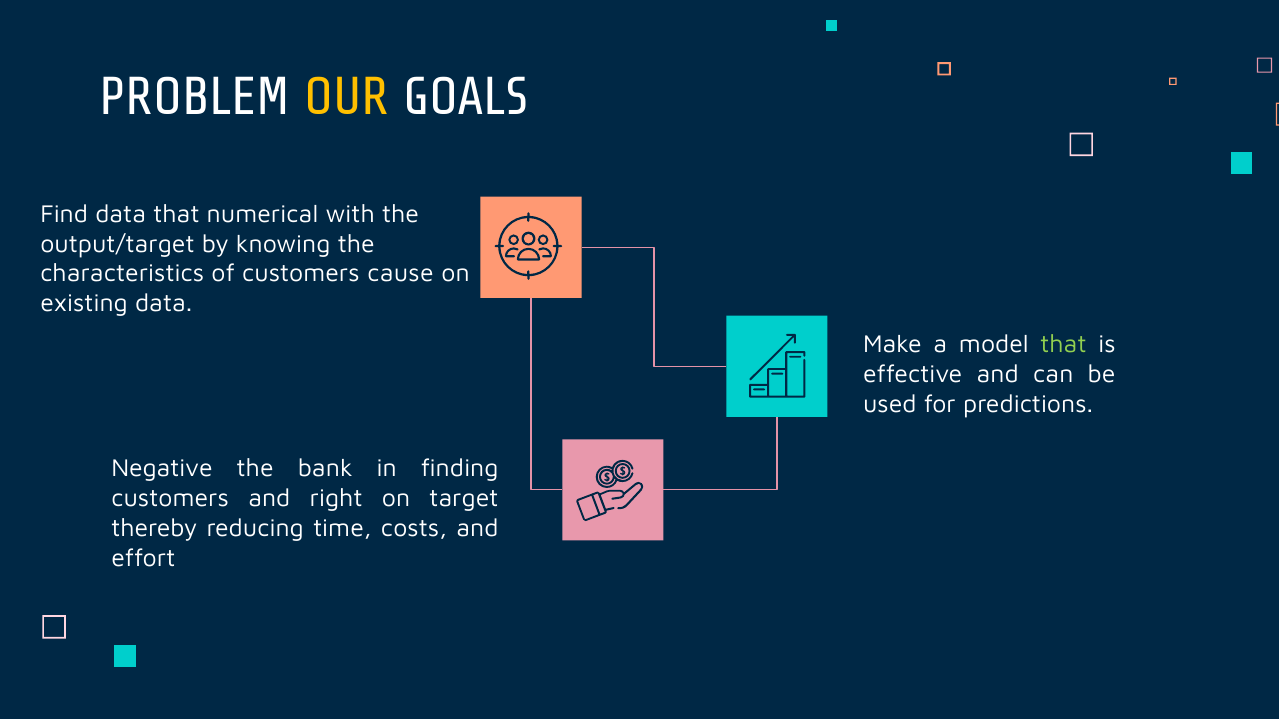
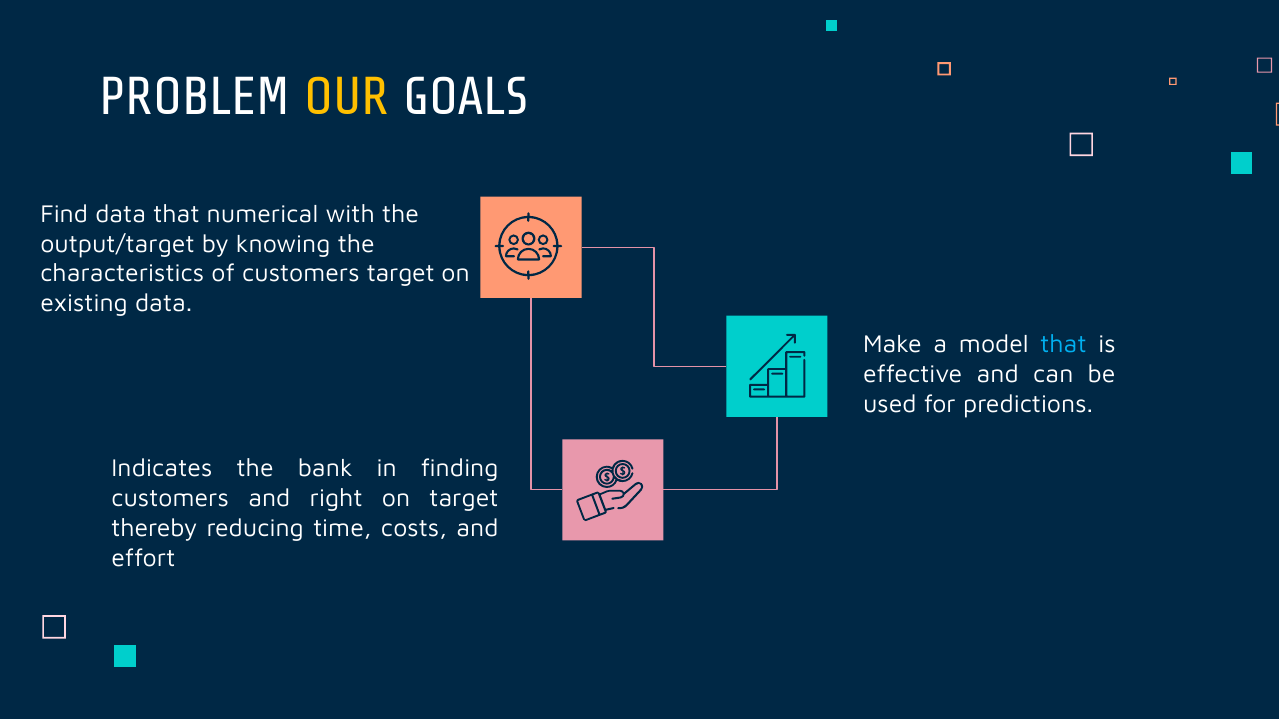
customers cause: cause -> target (401, 274)
that colour: light green -> light blue (1063, 345)
Negative: Negative -> Indicates (162, 469)
